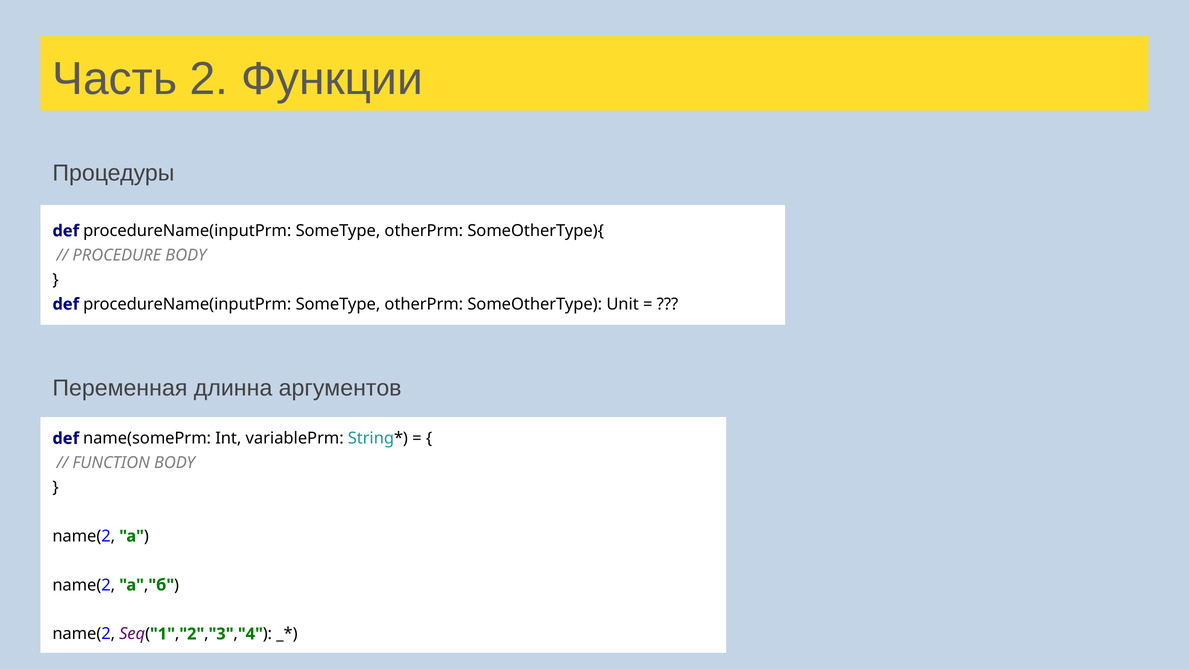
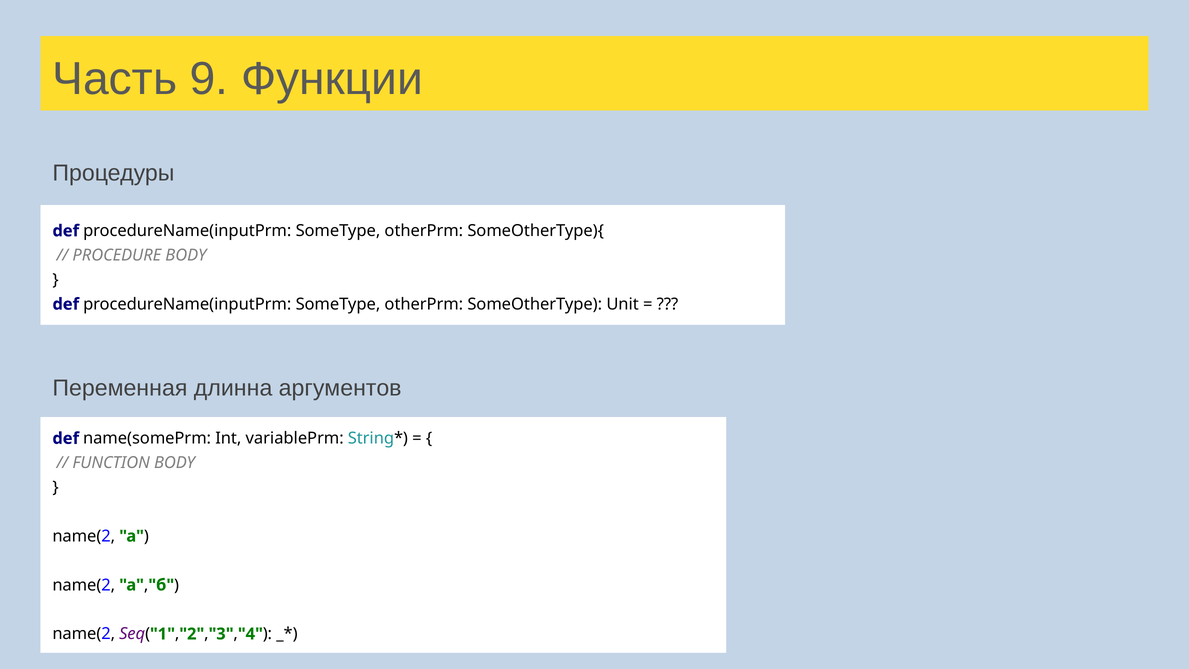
2: 2 -> 9 (209, 79)
